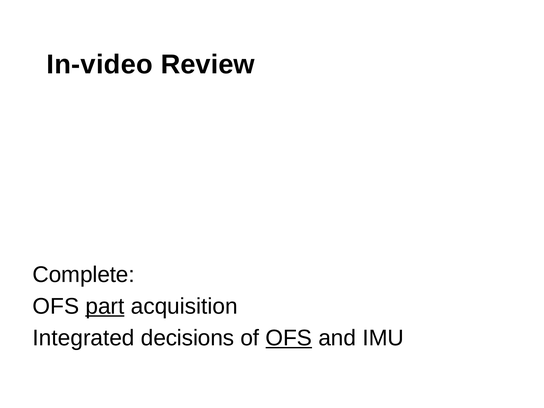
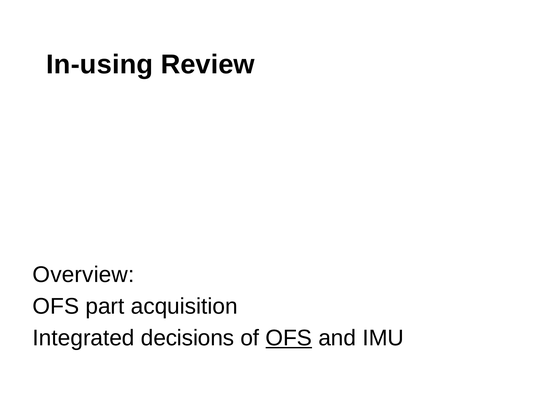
In-video: In-video -> In-using (100, 64)
Complete: Complete -> Overview (84, 275)
part underline: present -> none (105, 306)
